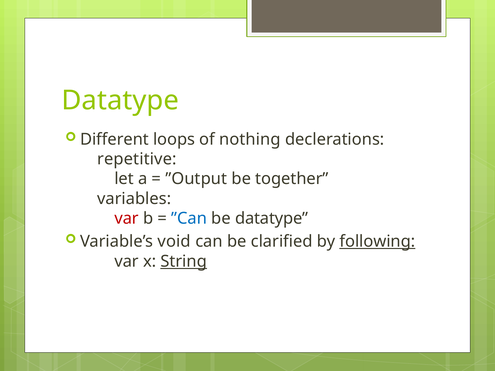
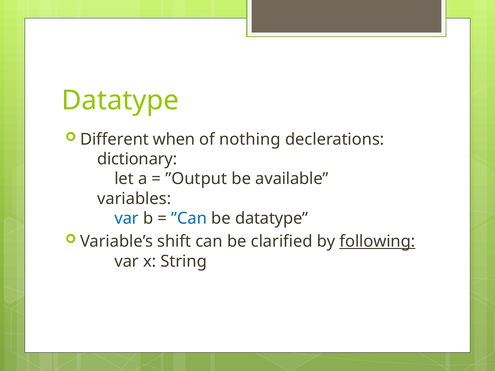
loops: loops -> when (174, 139)
repetitive: repetitive -> dictionary (137, 159)
together: together -> available (292, 179)
var colour: red -> blue (127, 219)
void: void -> shift (174, 242)
String underline: present -> none (184, 261)
